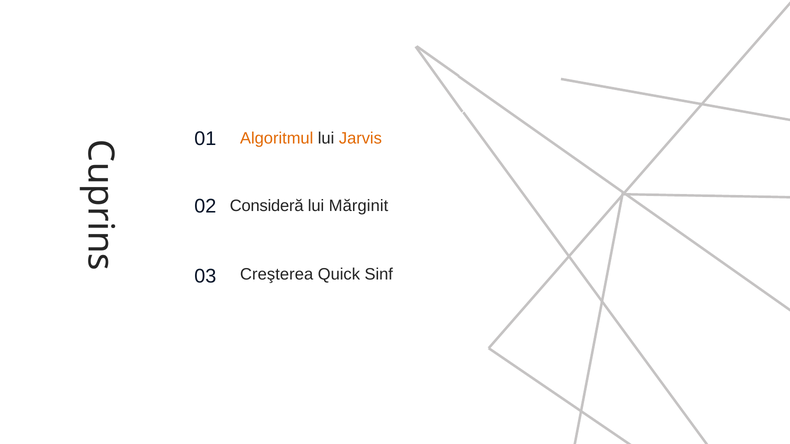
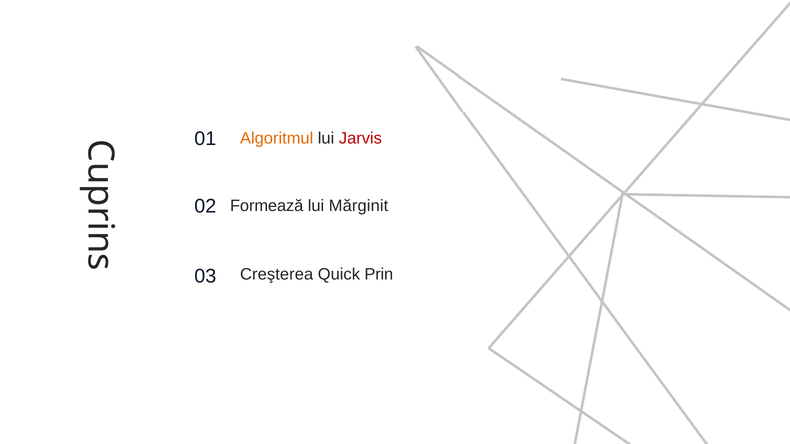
Jarvis colour: orange -> red (360, 138)
Consideră: Consideră -> Formează (267, 206)
Sinf: Sinf -> Prin (379, 274)
